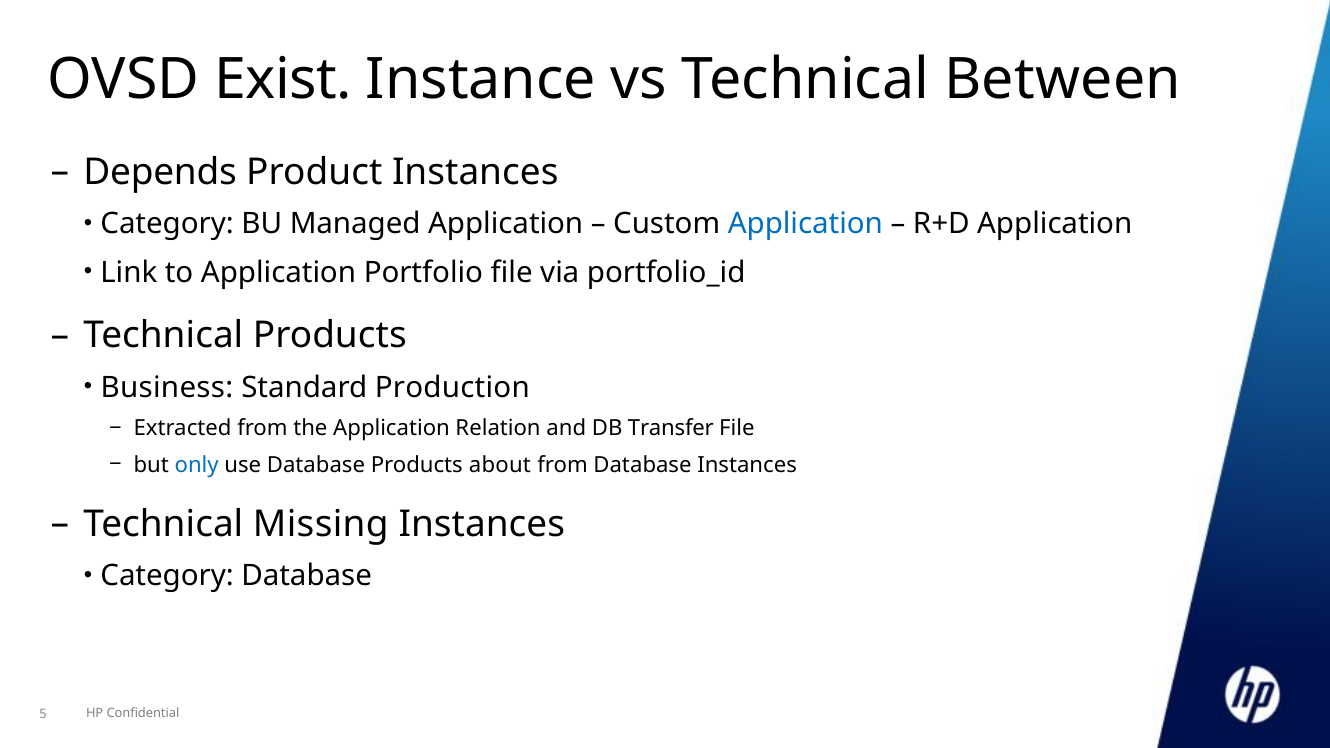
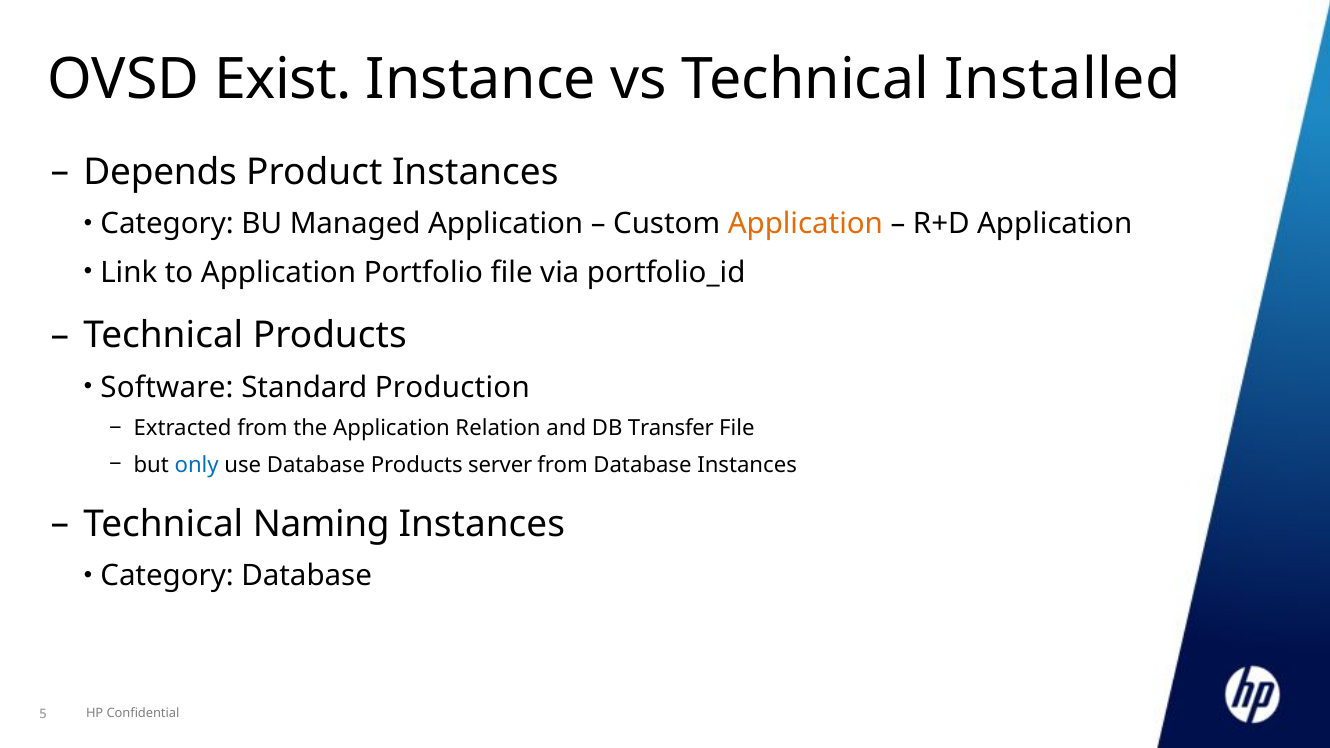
Between: Between -> Installed (1063, 80)
Application colour: blue -> orange (805, 224)
Business: Business -> Software (167, 388)
about: about -> server (500, 465)
Missing: Missing -> Naming (321, 524)
